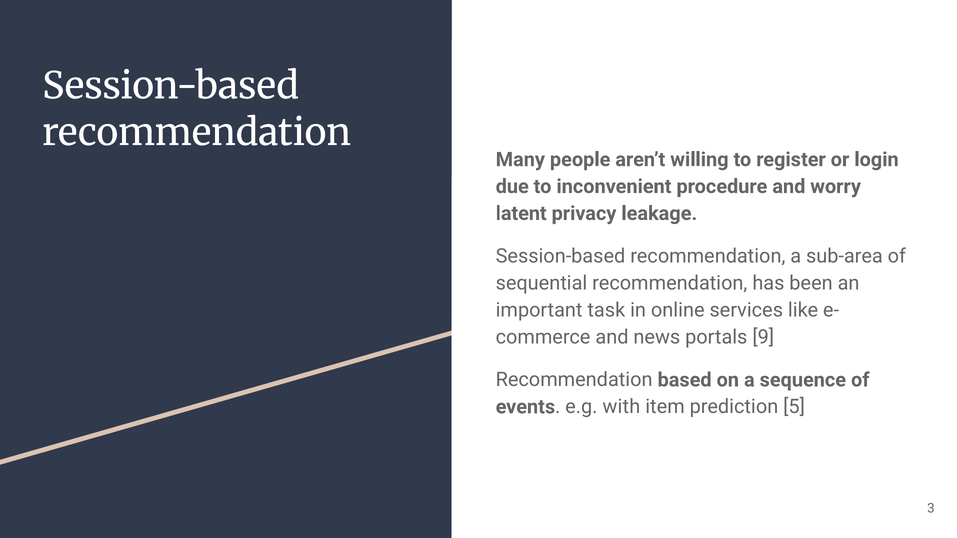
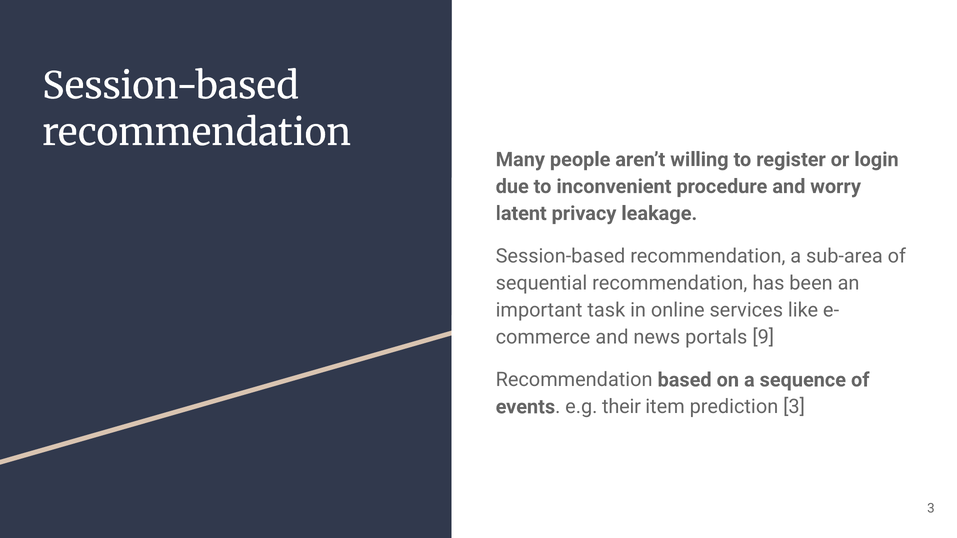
with: with -> their (622, 407)
prediction 5: 5 -> 3 (794, 407)
